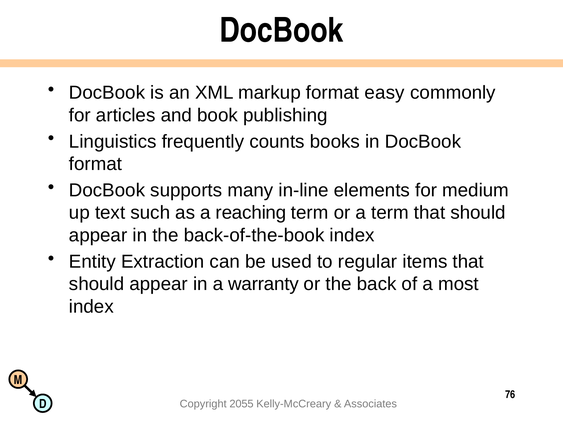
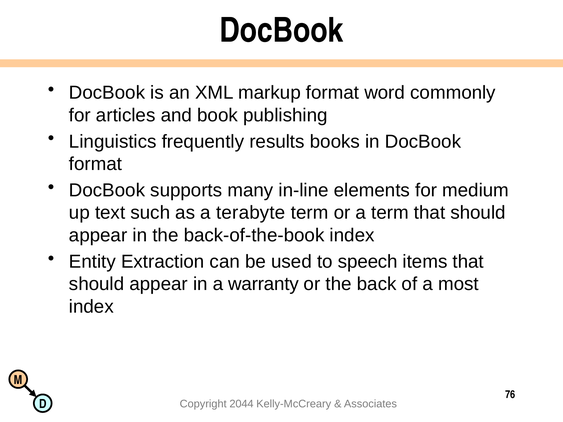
easy: easy -> word (385, 93)
counts: counts -> results (277, 142)
reaching: reaching -> terabyte (251, 213)
regular: regular -> speech (368, 262)
2055: 2055 -> 2044 (241, 404)
